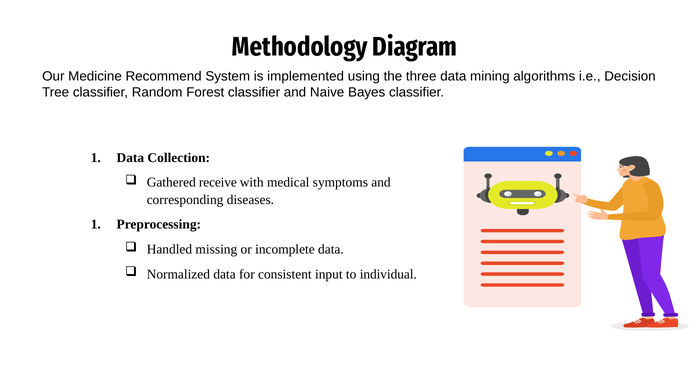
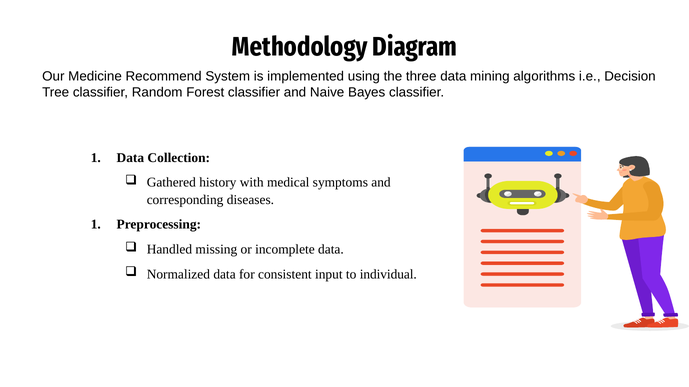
receive: receive -> history (218, 183)
